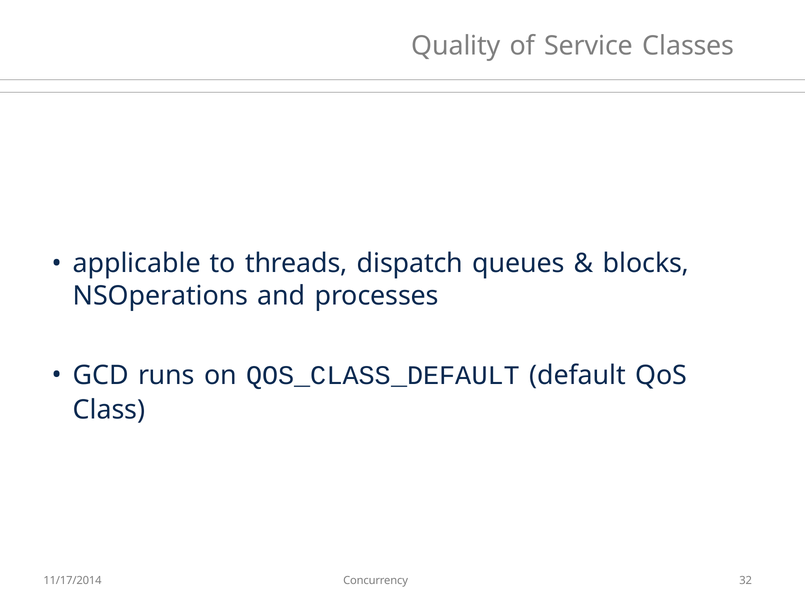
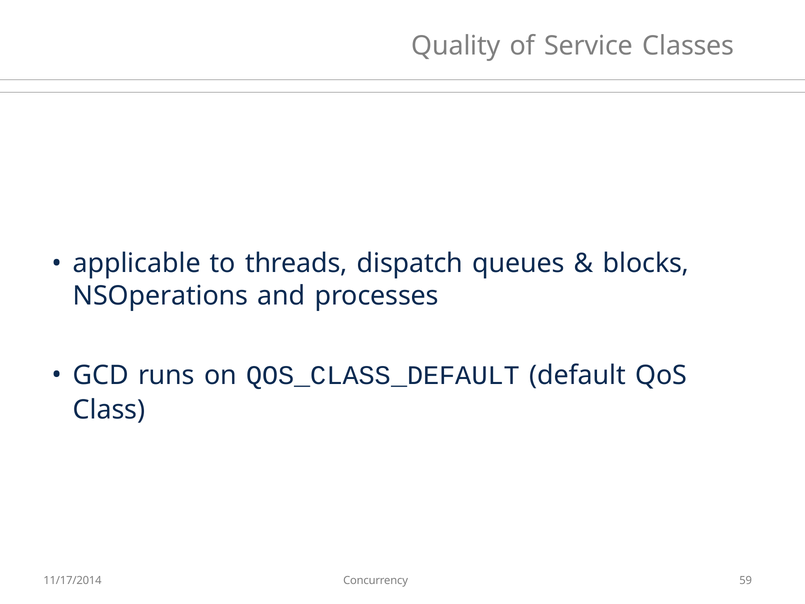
32: 32 -> 59 (746, 580)
